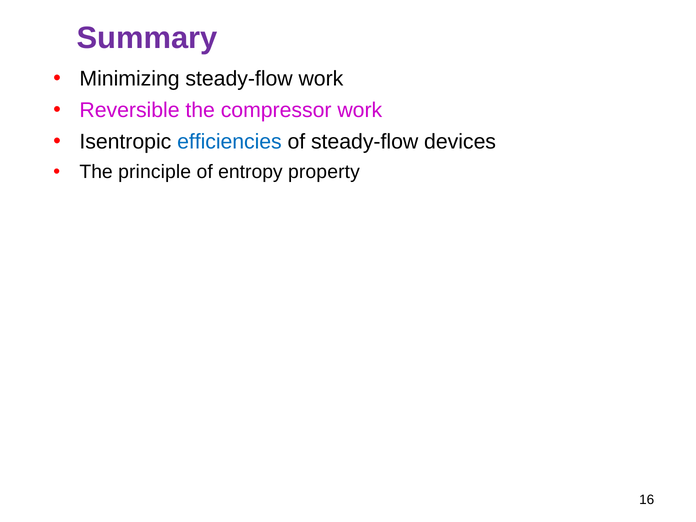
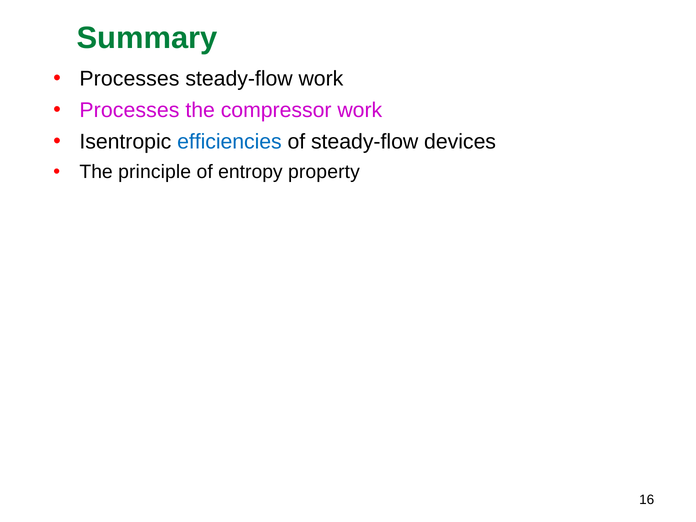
Summary colour: purple -> green (147, 38)
Minimizing: Minimizing -> Processes (129, 79)
Reversible: Reversible -> Processes (129, 110)
